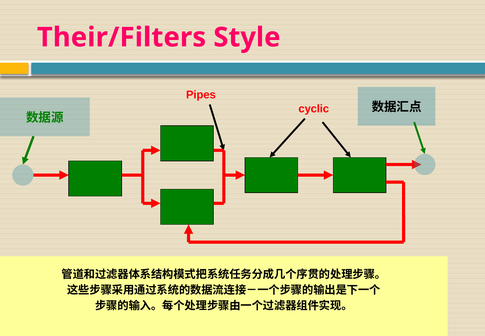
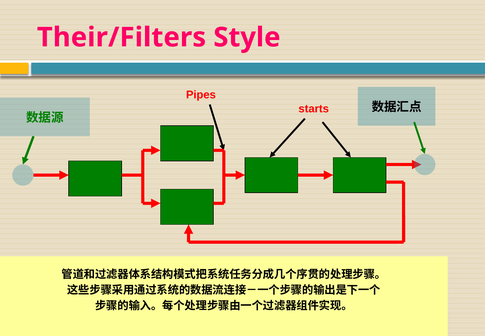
cyclic: cyclic -> starts (314, 109)
